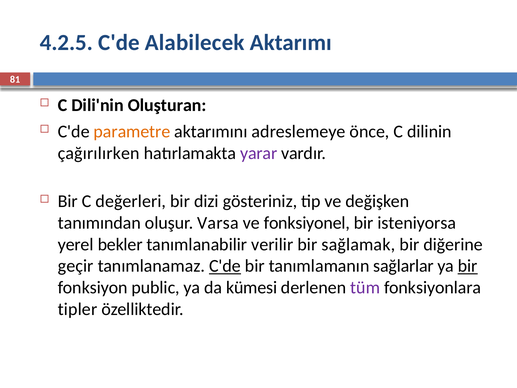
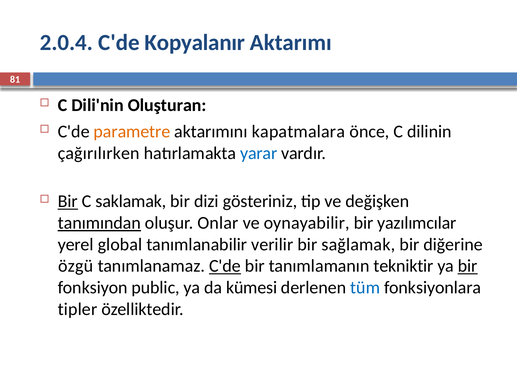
4.2.5: 4.2.5 -> 2.0.4 (66, 43)
Alabilecek: Alabilecek -> Kopyalanır (195, 43)
adreslemeye: adreslemeye -> kapatmalara (298, 132)
yarar colour: purple -> blue (259, 153)
Bir underline: none -> present (68, 201)
değerleri: değerleri -> saklamak (131, 201)
tanımından underline: none -> present (99, 223)
Varsa: Varsa -> Onlar (218, 223)
fonksiyonel: fonksiyonel -> oynayabilir (307, 223)
isteniyorsa: isteniyorsa -> yazılımcılar (417, 223)
bekler: bekler -> global (120, 244)
geçir: geçir -> özgü (76, 266)
sağlarlar: sağlarlar -> tekniktir (404, 266)
tüm colour: purple -> blue (365, 287)
